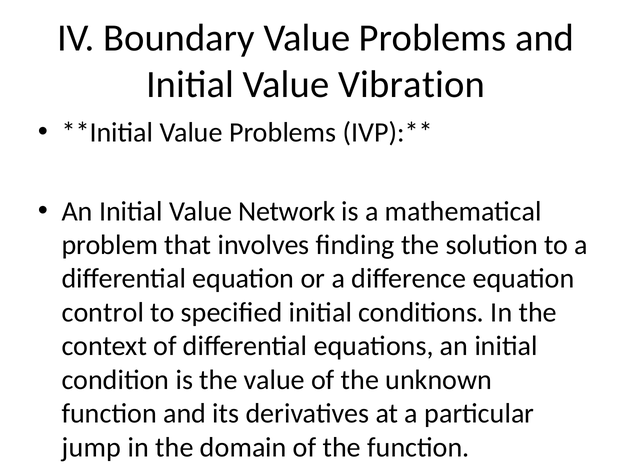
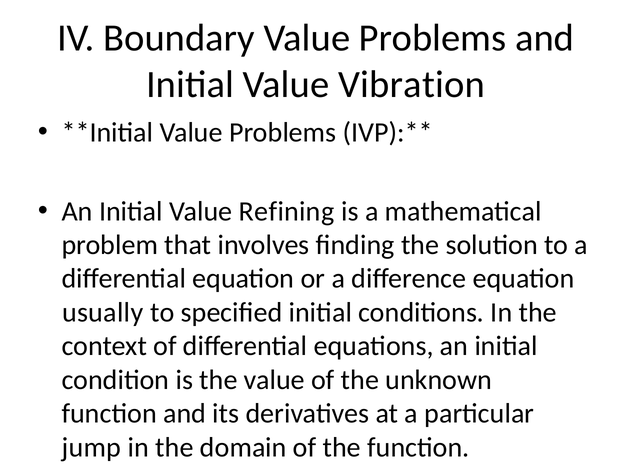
Network: Network -> Refining (287, 211)
control: control -> usually (103, 312)
